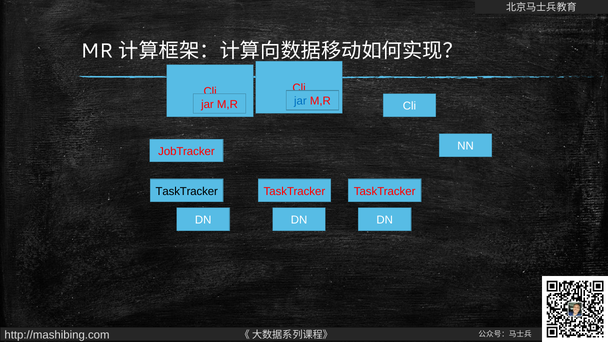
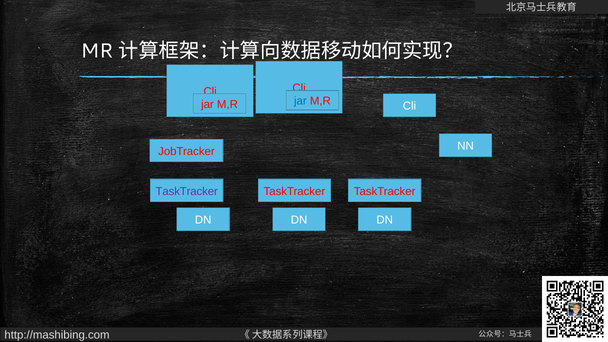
TaskTracker colour: black -> purple (187, 191)
